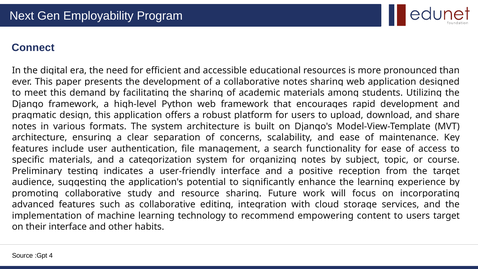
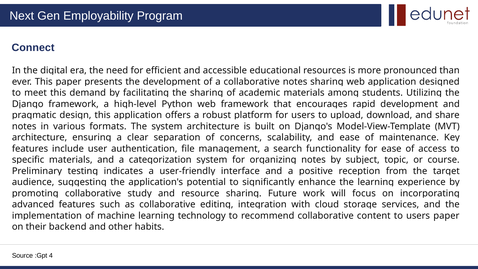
recommend empowering: empowering -> collaborative (326, 216)
users target: target -> paper (446, 216)
their interface: interface -> backend (68, 227)
